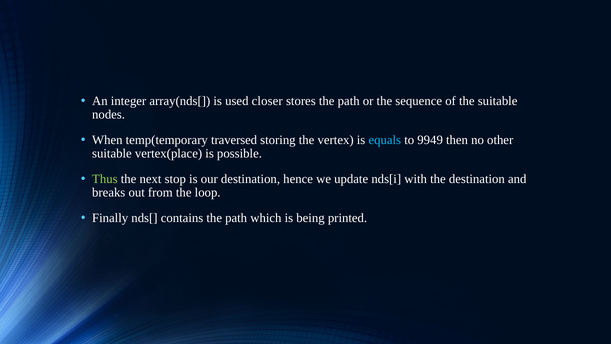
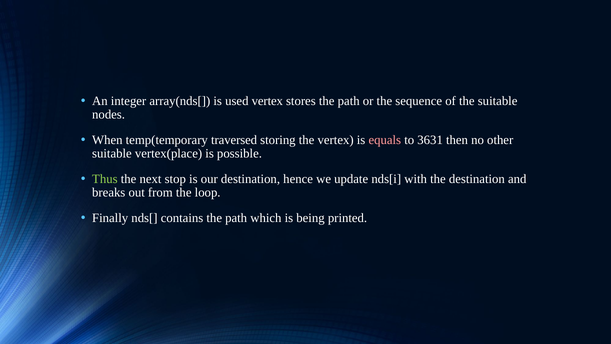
used closer: closer -> vertex (267, 101)
equals colour: light blue -> pink (385, 140)
9949: 9949 -> 3631 (430, 140)
